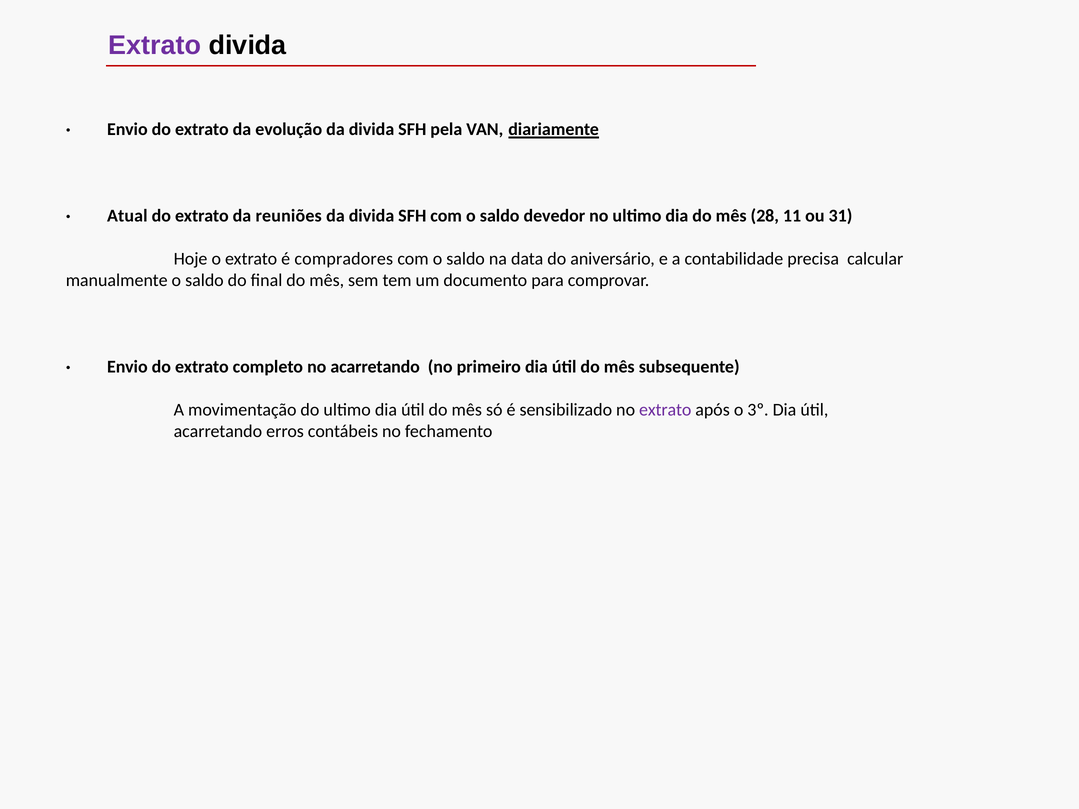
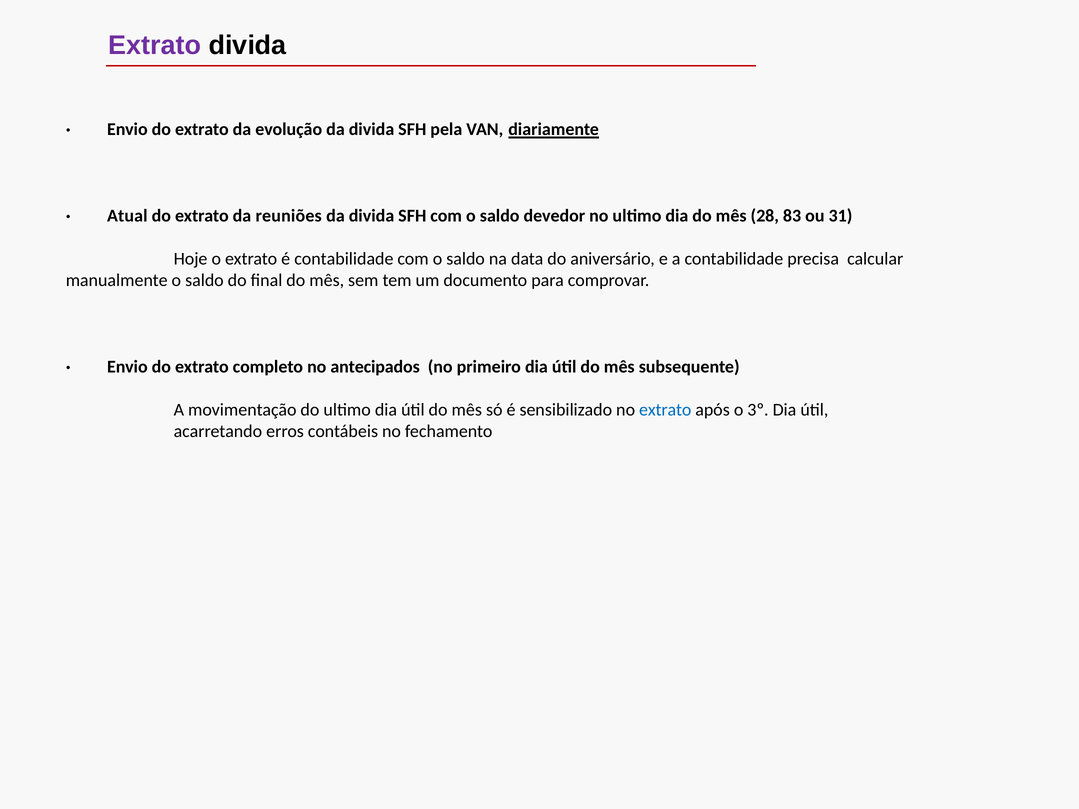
11: 11 -> 83 (792, 216)
é compradores: compradores -> contabilidade (344, 259)
no acarretando: acarretando -> antecipados (375, 367)
extrato colour: purple -> blue (665, 410)
